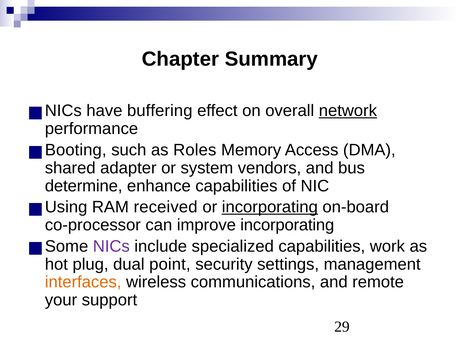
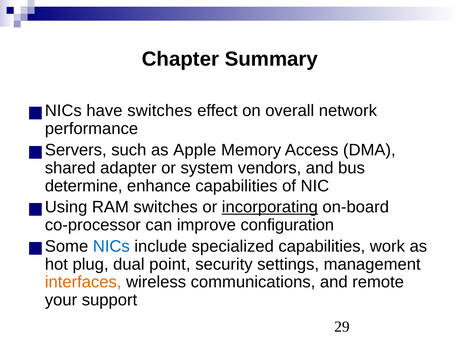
have buffering: buffering -> switches (160, 111)
network underline: present -> none (348, 111)
Booting: Booting -> Servers (76, 150)
Roles: Roles -> Apple (195, 150)
RAM received: received -> switches (166, 207)
improve incorporating: incorporating -> configuration (287, 225)
NICs colour: purple -> blue (111, 246)
